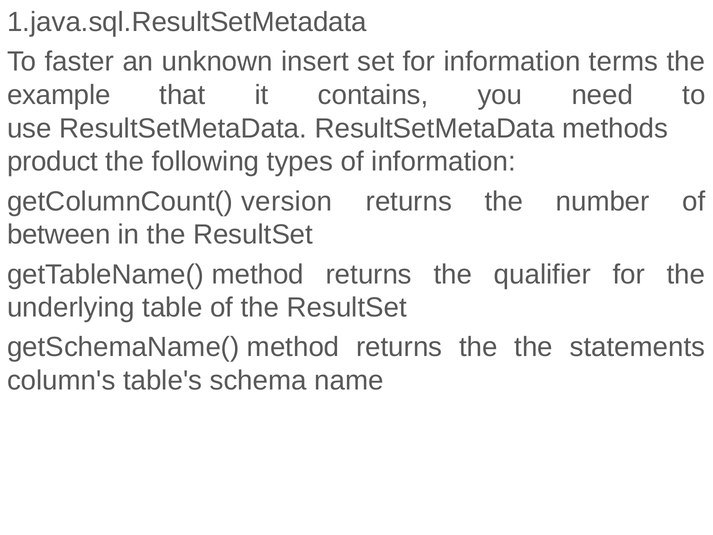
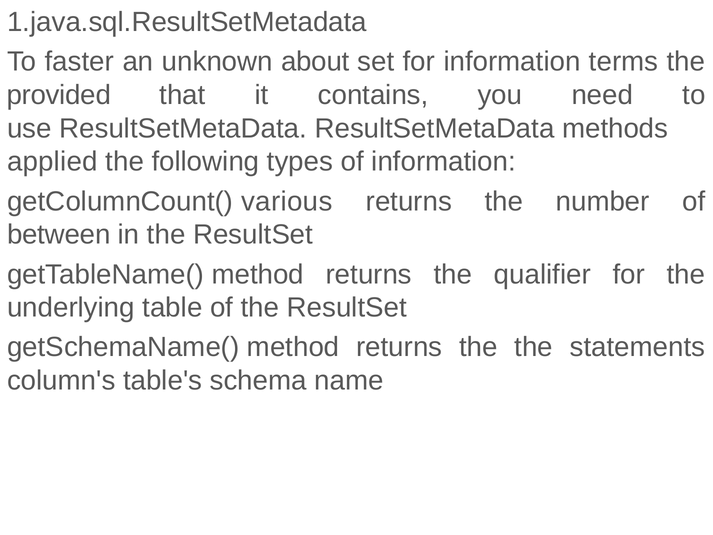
insert: insert -> about (315, 62)
example: example -> provided (59, 95)
product: product -> applied (52, 162)
version: version -> various (287, 201)
